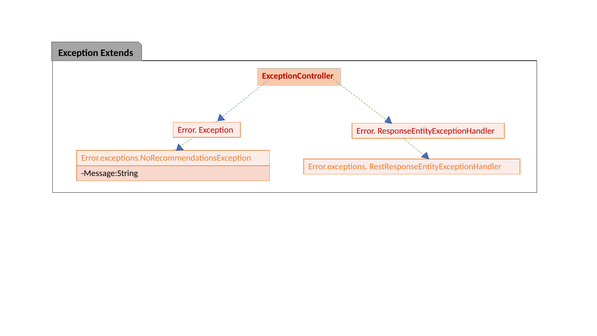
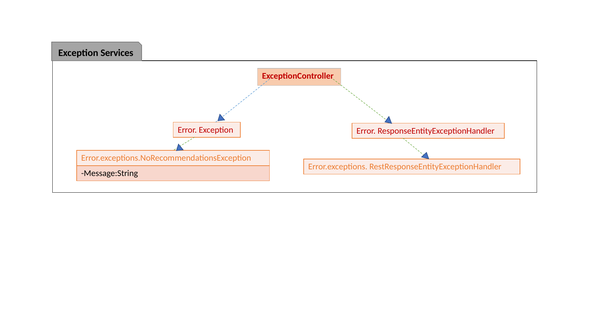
Extends: Extends -> Services (117, 53)
